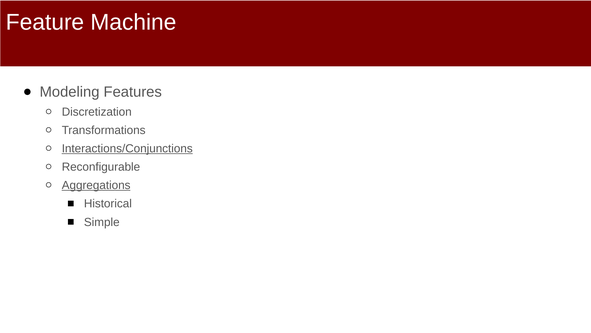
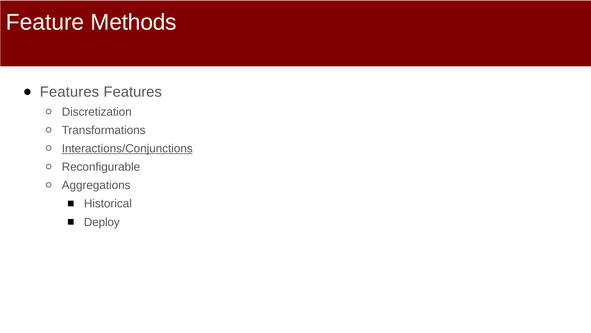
Machine: Machine -> Methods (134, 22)
Modeling: Modeling -> Features (69, 92)
Aggregations underline: present -> none (96, 185)
Simple: Simple -> Deploy (102, 222)
